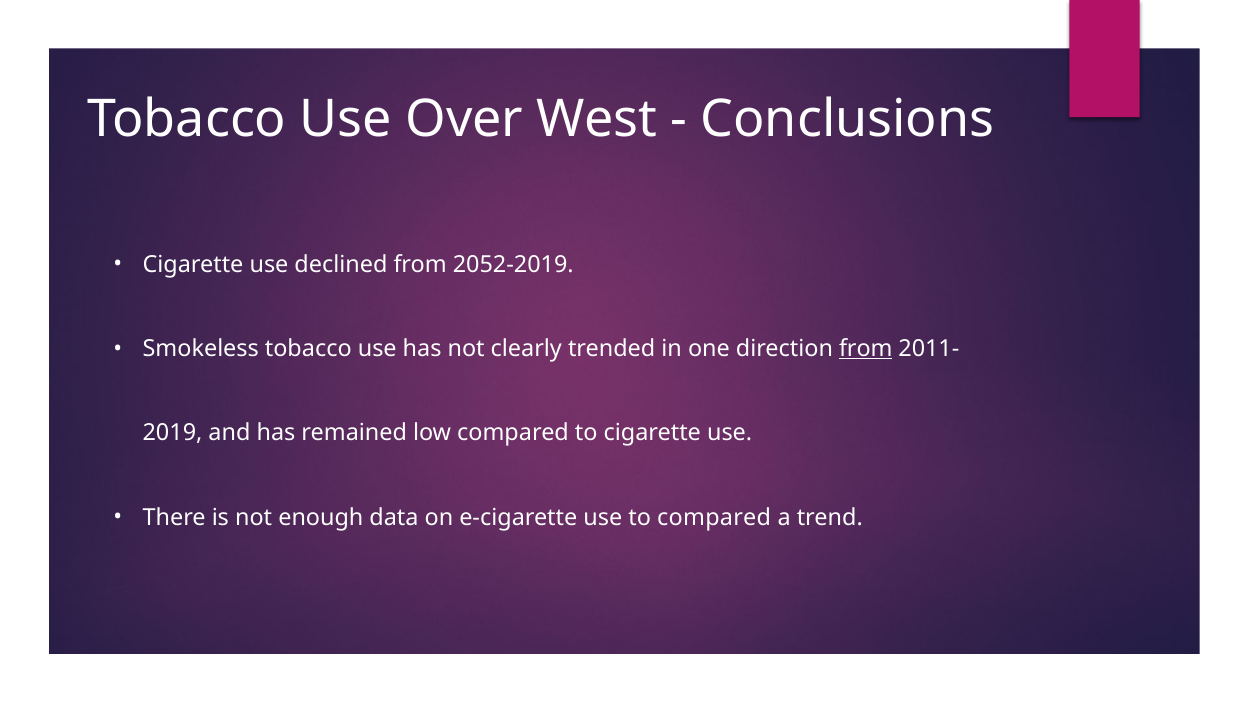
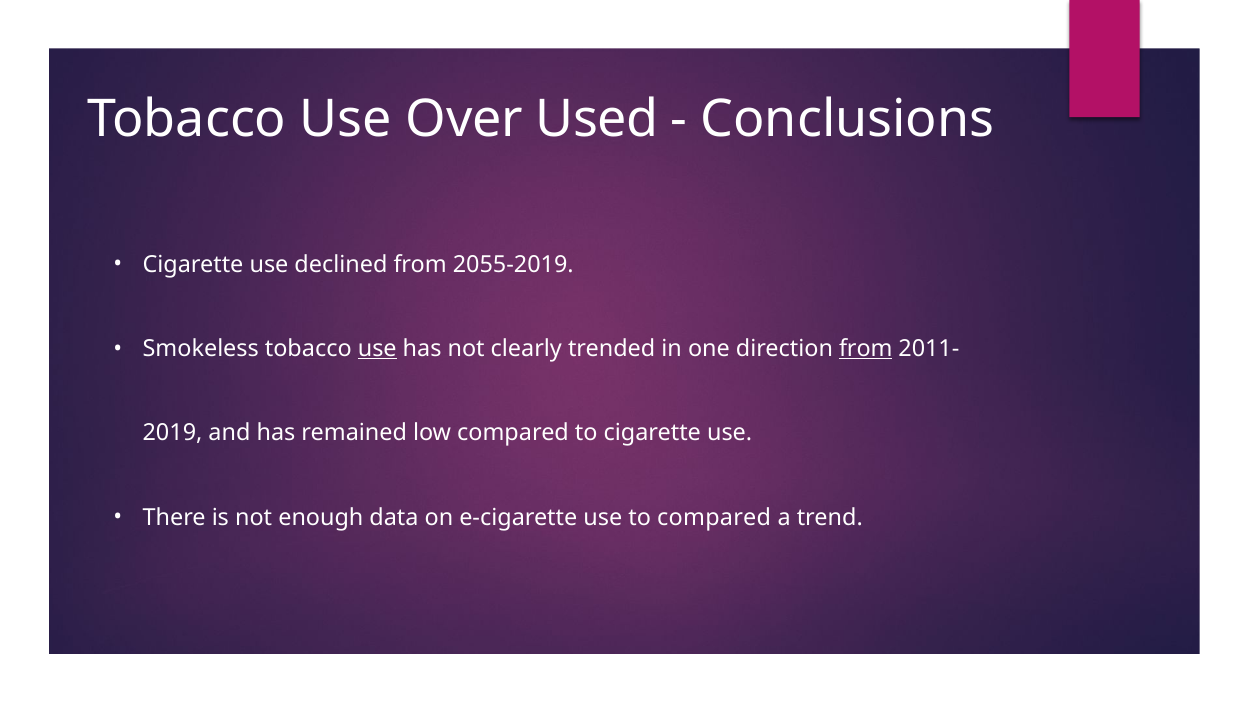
West: West -> Used (597, 119)
2052-2019: 2052-2019 -> 2055-2019 (513, 264)
use underline: none -> present (377, 348)
